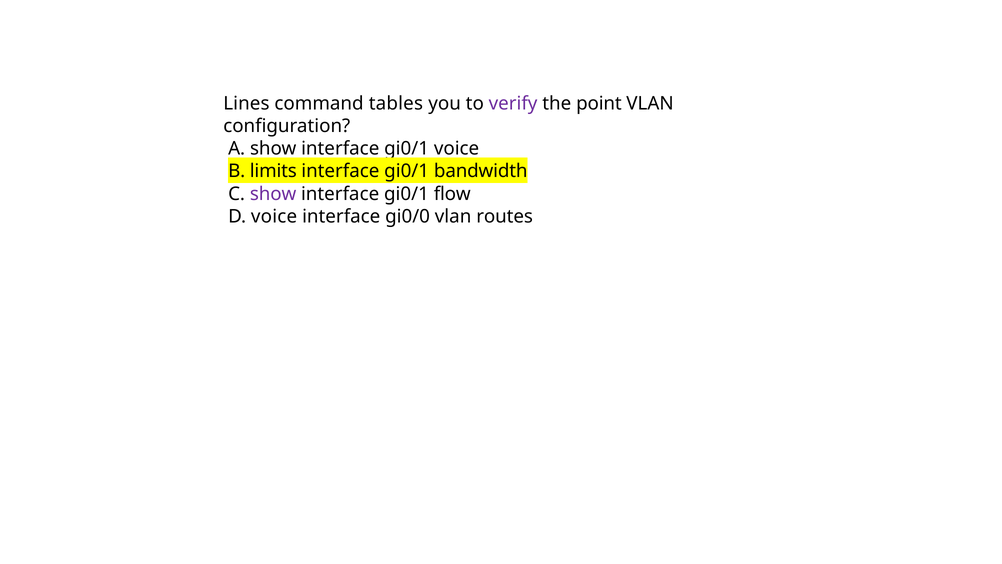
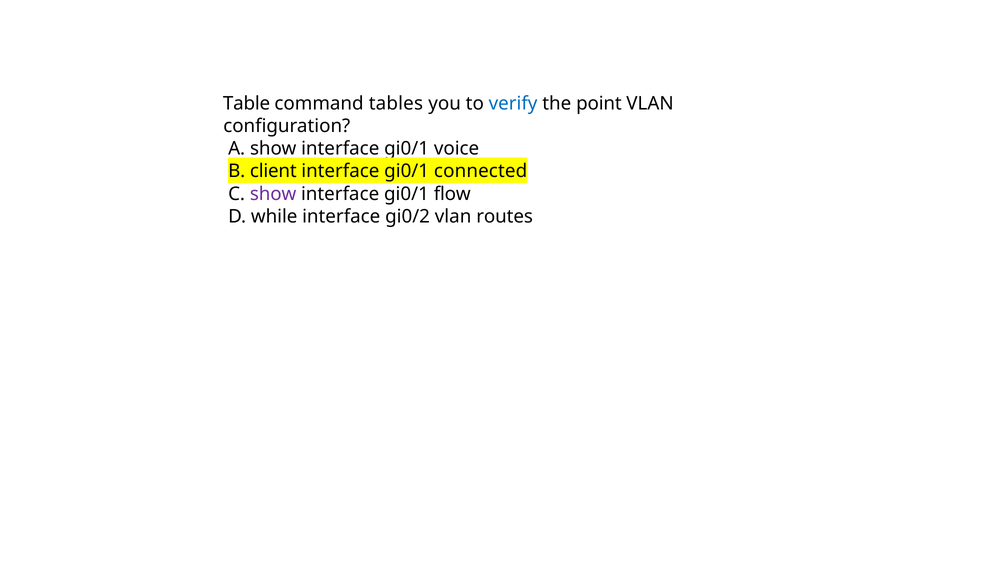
Lines: Lines -> Table (247, 104)
verify colour: purple -> blue (513, 104)
limits: limits -> client (273, 171)
bandwidth: bandwidth -> connected (481, 171)
D voice: voice -> while (274, 216)
gi0/0: gi0/0 -> gi0/2 (408, 216)
